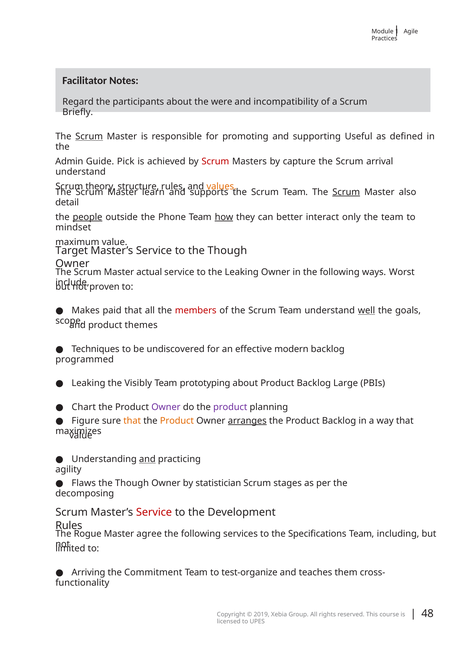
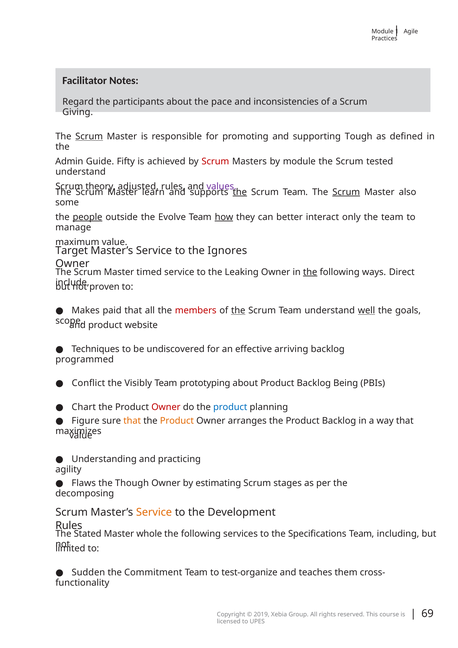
were: were -> pace (222, 102)
incompatibility: incompatibility -> inconsistencies (286, 102)
Brieﬂy: Brieﬂy -> Giving (78, 112)
Useful: Useful -> Tough (359, 136)
Pick: Pick -> Fifty (126, 161)
by capture: capture -> module (299, 161)
arrival: arrival -> tested (380, 161)
structure: structure -> adjusted (138, 186)
values colour: orange -> purple (222, 186)
the underline: none -> present (240, 192)
detail: detail -> some (67, 202)
Phone: Phone -> Evolve (172, 217)
mindset: mindset -> manage (73, 227)
to the Though: Though -> Ignores (227, 250)
actual: actual -> timed (149, 272)
the underline: none -> present (310, 272)
Worst: Worst -> Direct (402, 272)
the underline: none -> present (238, 310)
themes: themes -> website (141, 325)
modern: modern -> arriving (291, 349)
Leaking: Leaking -> Conﬂict (88, 383)
Large: Large -> Being (346, 383)
Owner colour: purple -> red (166, 407)
product colour: purple -> blue (230, 407)
arranges underline: present -> none (247, 420)
and underline: present -> none (147, 459)
statistician: statistician -> estimating (218, 483)
Service colour: red -> orange (154, 512)
Rogue: Rogue -> Stated (88, 533)
agree: agree -> whole (149, 533)
Arriving: Arriving -> Sudden (88, 572)
48: 48 -> 69 (428, 613)
